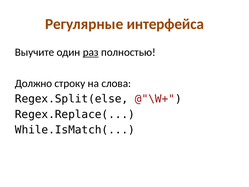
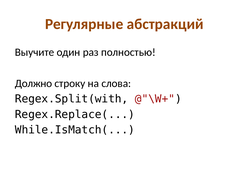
интерфейса: интерфейса -> абстракций (165, 24)
раз underline: present -> none (91, 52)
Regex.Split(else: Regex.Split(else -> Regex.Split(with (72, 99)
